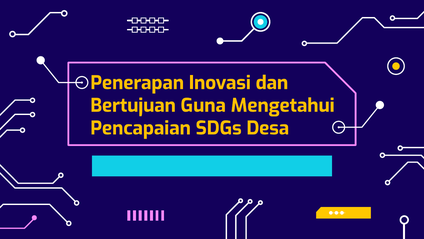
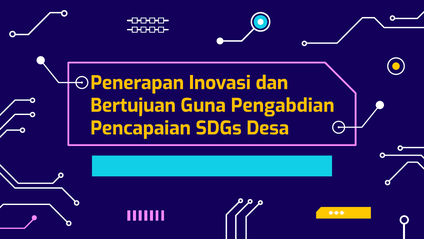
Mengetahui: Mengetahui -> Pengabdian (283, 105)
